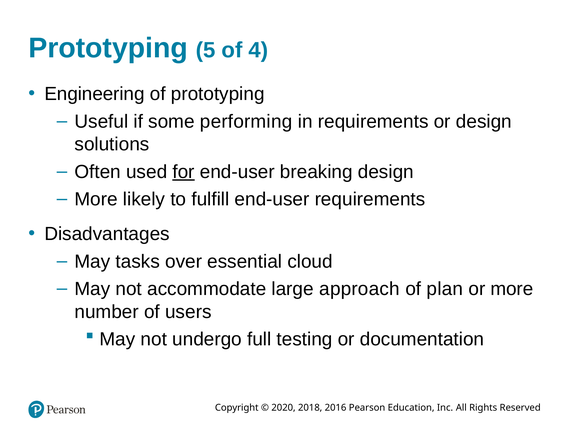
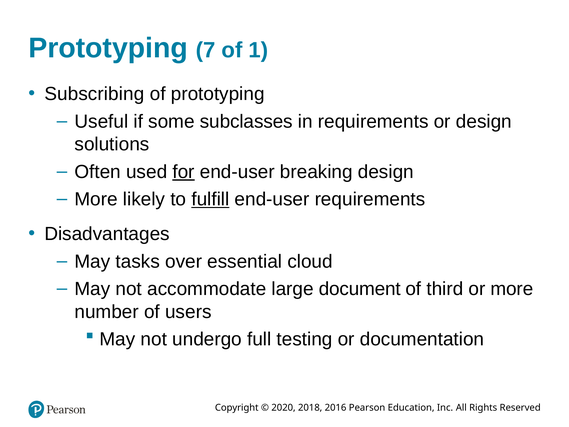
5: 5 -> 7 (206, 50)
4: 4 -> 1 (258, 50)
Engineering: Engineering -> Subscribing (94, 94)
performing: performing -> subclasses (246, 121)
fulfill underline: none -> present (210, 199)
approach: approach -> document (360, 289)
plan: plan -> third (445, 289)
